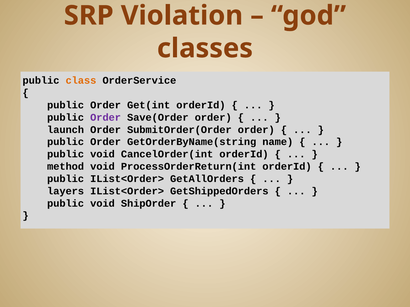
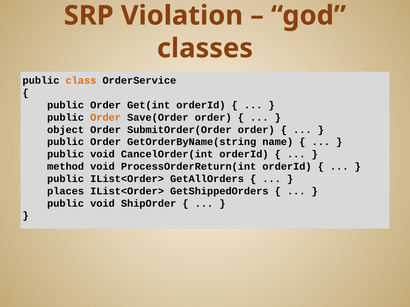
Order colour: purple -> orange (106, 118)
launch: launch -> object (66, 130)
layers: layers -> places (66, 191)
